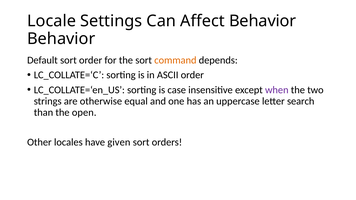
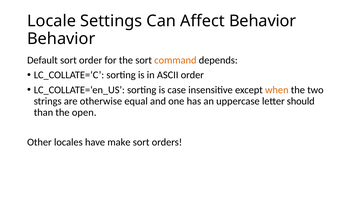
when colour: purple -> orange (277, 90)
search: search -> should (301, 101)
given: given -> make (119, 142)
